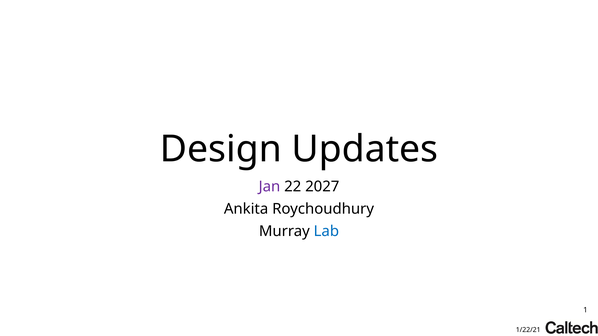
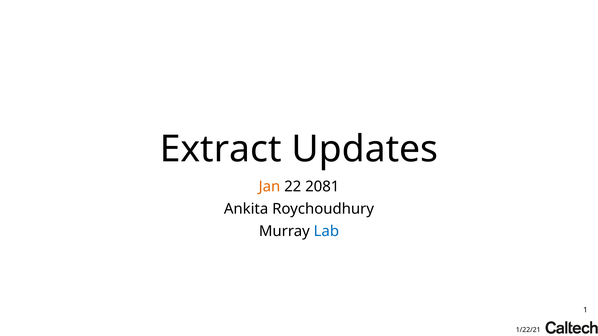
Design: Design -> Extract (221, 149)
Jan colour: purple -> orange (269, 187)
2027: 2027 -> 2081 (322, 187)
